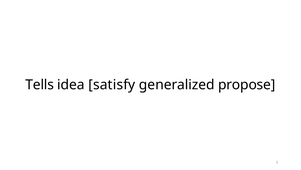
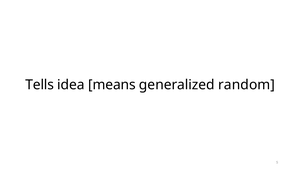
satisfy: satisfy -> means (112, 85)
propose: propose -> random (247, 85)
